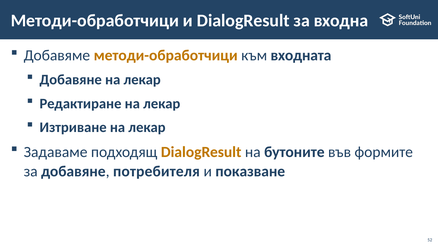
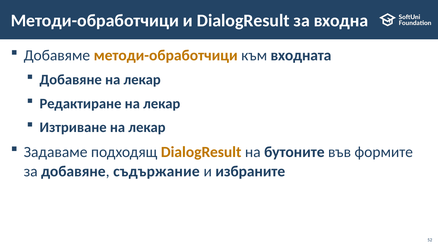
потребителя: потребителя -> съдържание (156, 172)
показване: показване -> избраните (250, 172)
